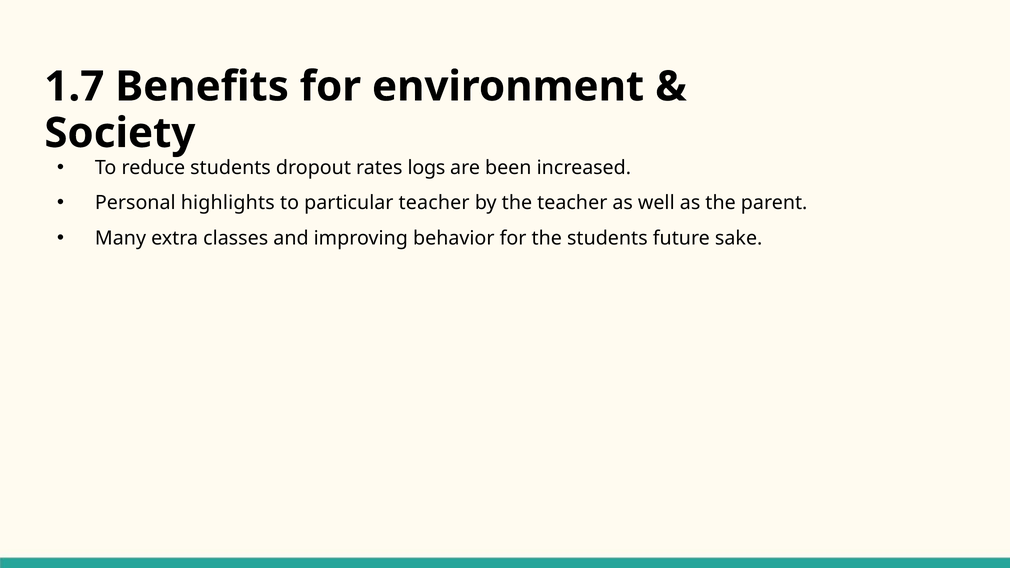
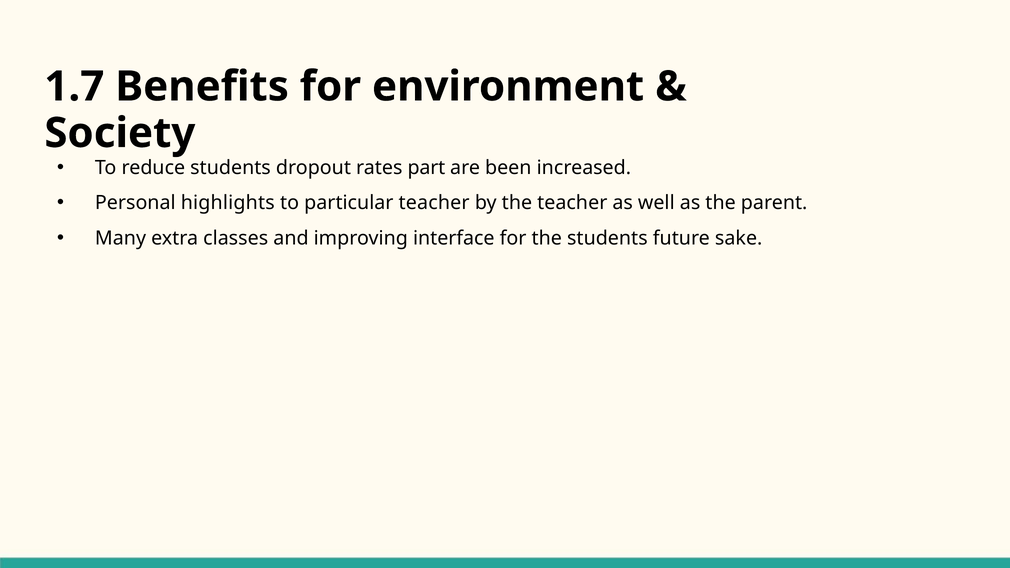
logs: logs -> part (426, 168)
behavior: behavior -> interface (454, 238)
